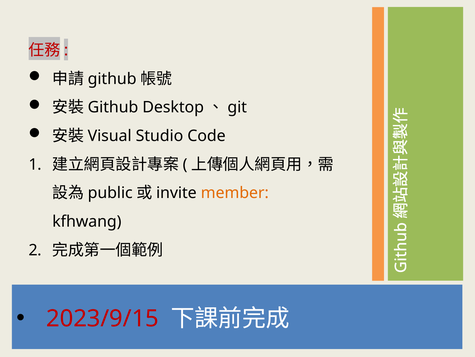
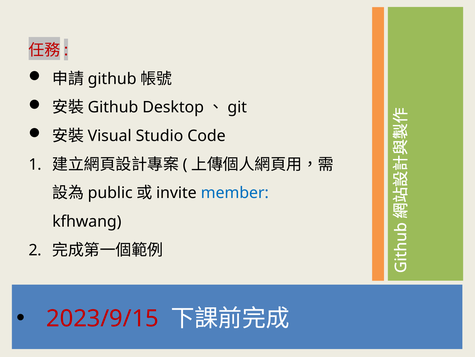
member colour: orange -> blue (235, 193)
